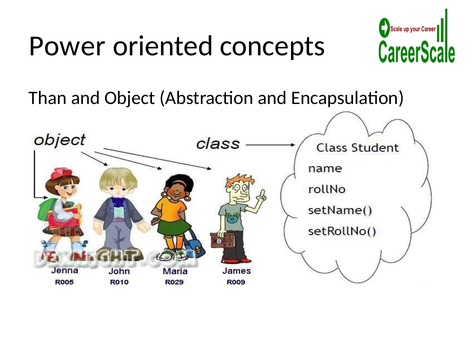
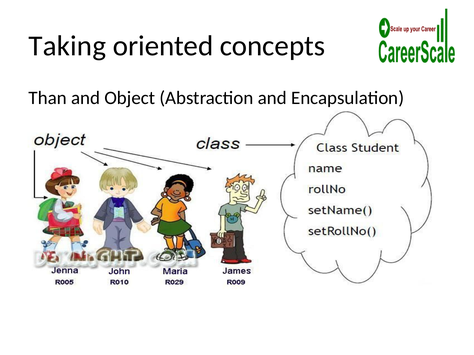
Power: Power -> Taking (67, 46)
